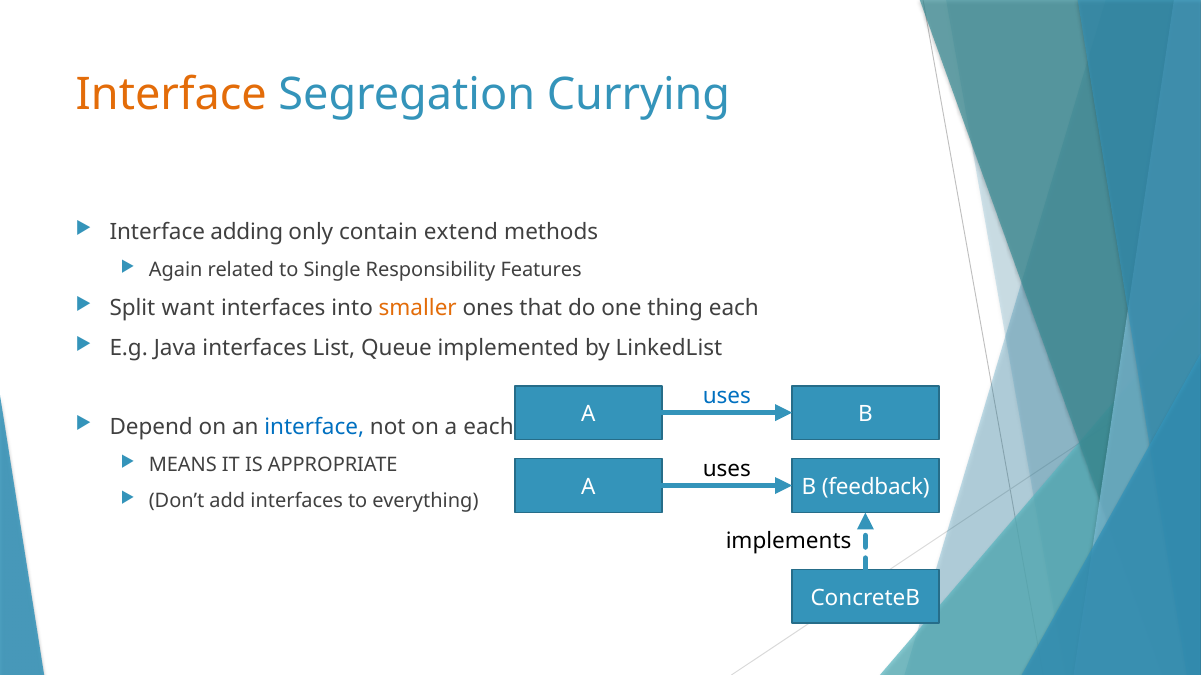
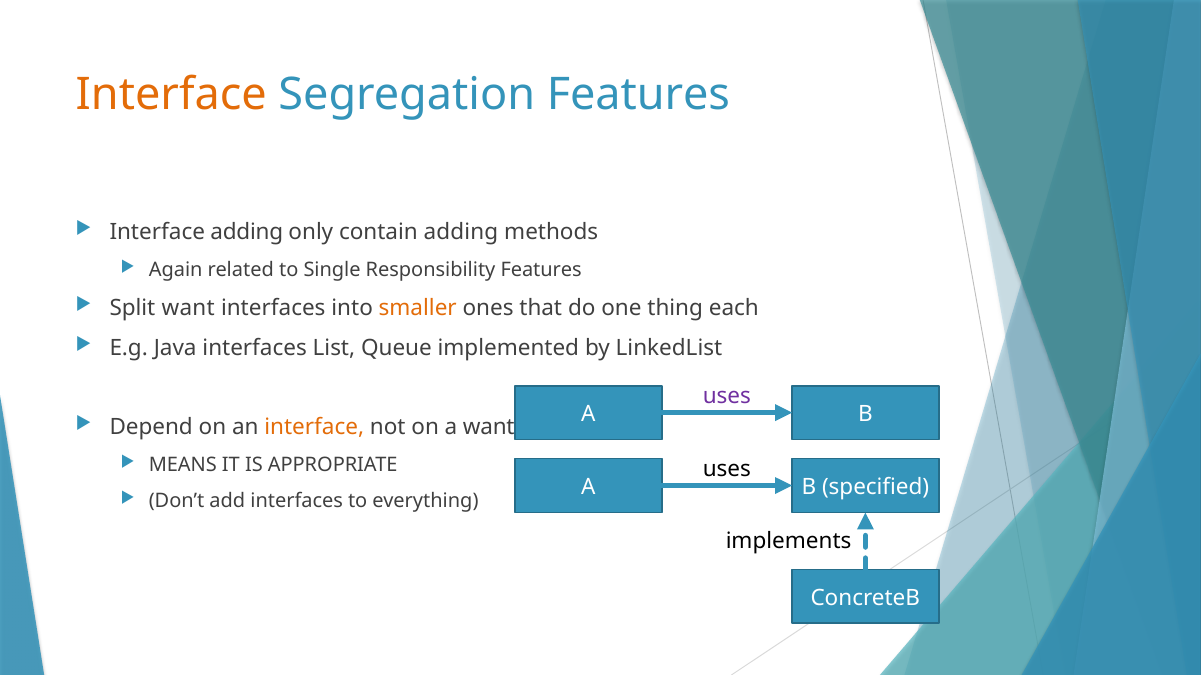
Segregation Currying: Currying -> Features (638, 95)
contain extend: extend -> adding (461, 232)
uses colour: blue -> purple (727, 396)
interface colour: blue -> orange (314, 427)
a each: each -> want (489, 427)
feedback: feedback -> specified (876, 488)
